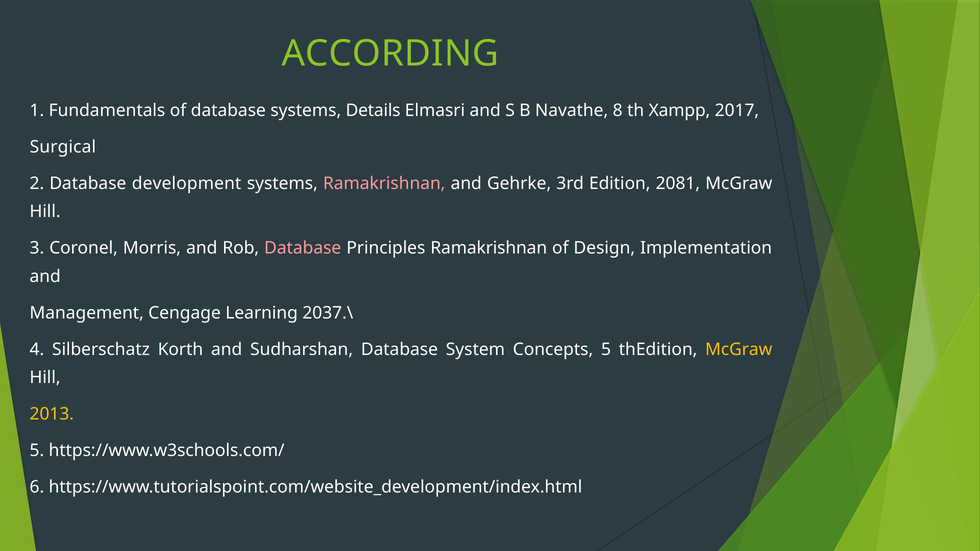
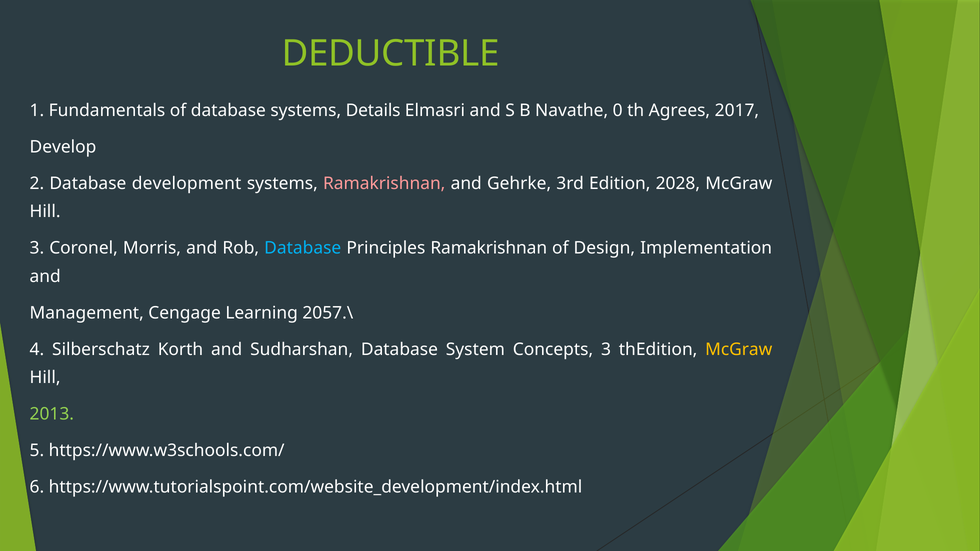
ACCORDING: ACCORDING -> DEDUCTIBLE (391, 54)
8: 8 -> 0 (618, 110)
Xampp: Xampp -> Agrees (679, 110)
Surgical: Surgical -> Develop (63, 147)
2081: 2081 -> 2028 (678, 183)
Database colour: pink -> light blue (303, 248)
2037.\: 2037.\ -> 2057.\ (328, 313)
Concepts 5: 5 -> 3 (606, 350)
2013 colour: yellow -> light green (52, 414)
